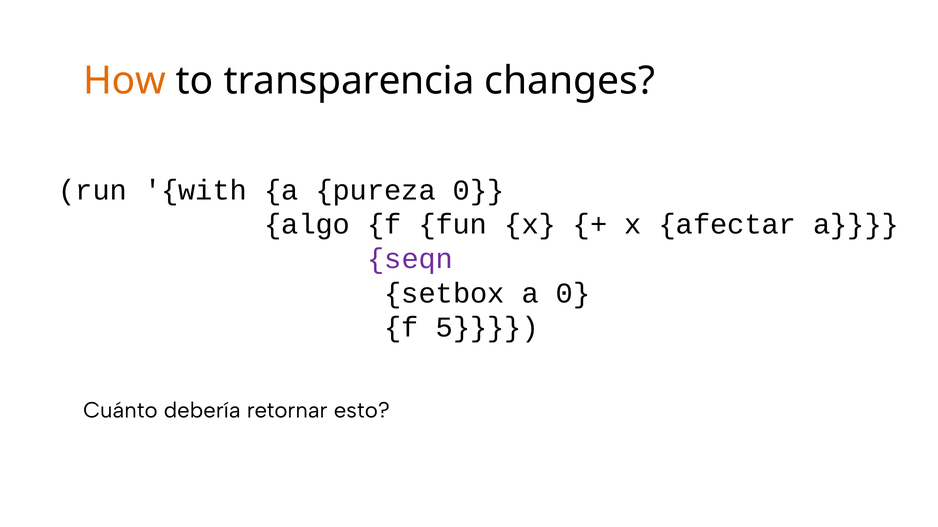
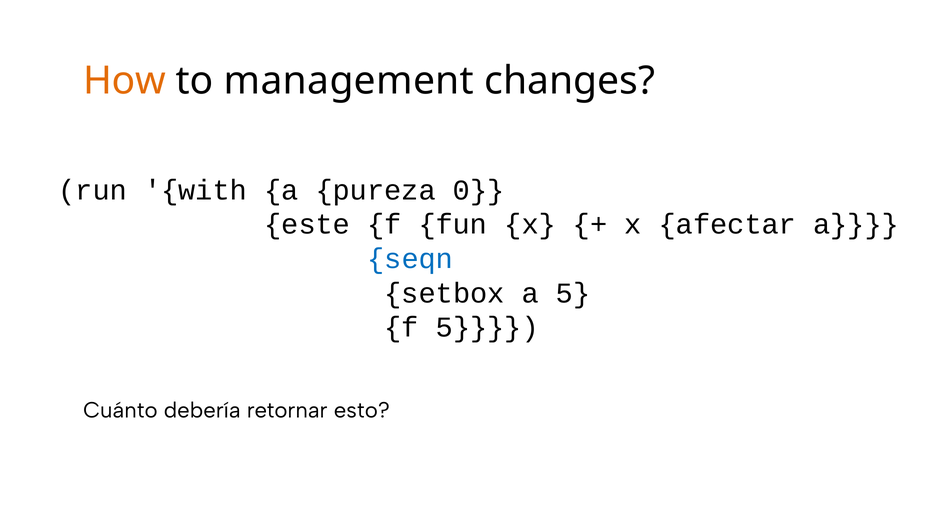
transparencia: transparencia -> management (349, 81)
algo: algo -> este (307, 225)
seqn colour: purple -> blue (410, 259)
a 0: 0 -> 5 (573, 294)
